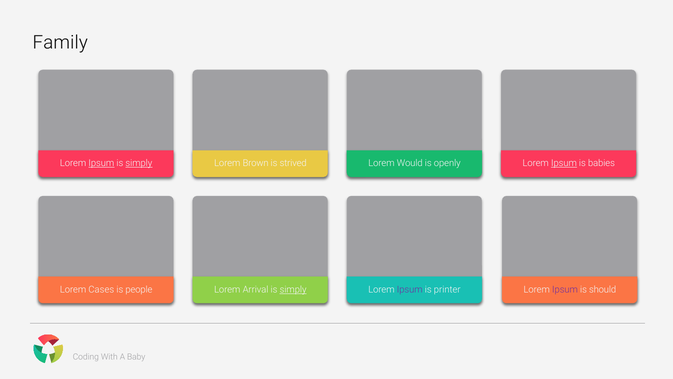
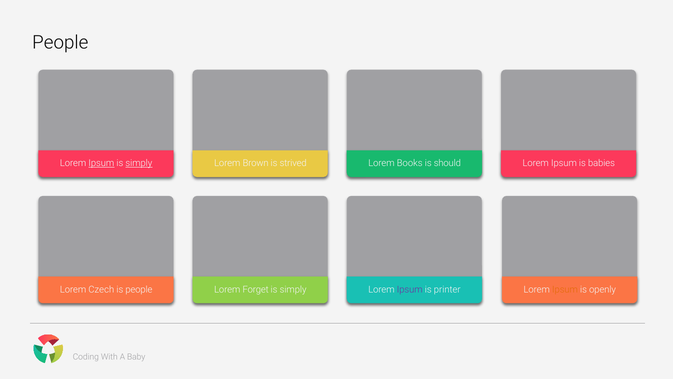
Family: Family -> People (60, 42)
Would: Would -> Books (410, 163)
openly: openly -> should (447, 163)
Ipsum underline: present -> none (564, 163)
Cases: Cases -> Czech (101, 289)
Arrival: Arrival -> Forget (256, 289)
simply underline: present -> none (293, 289)
Ipsum colour: purple -> orange (565, 289)
should: should -> openly (603, 289)
